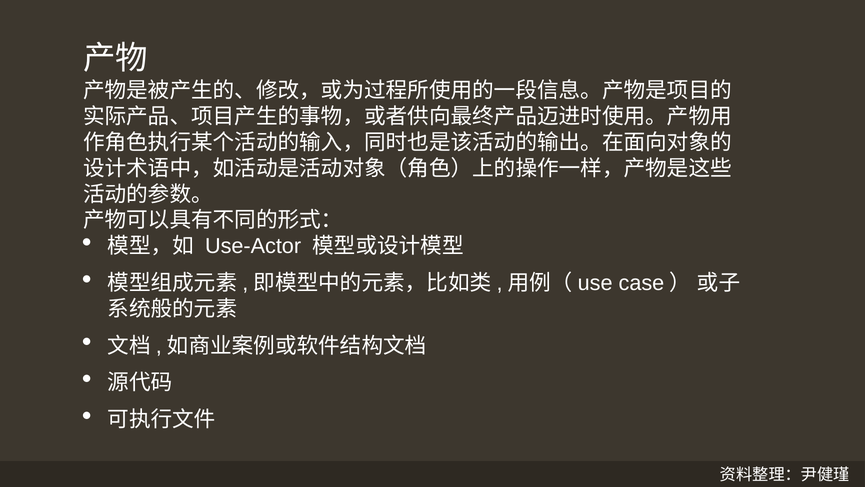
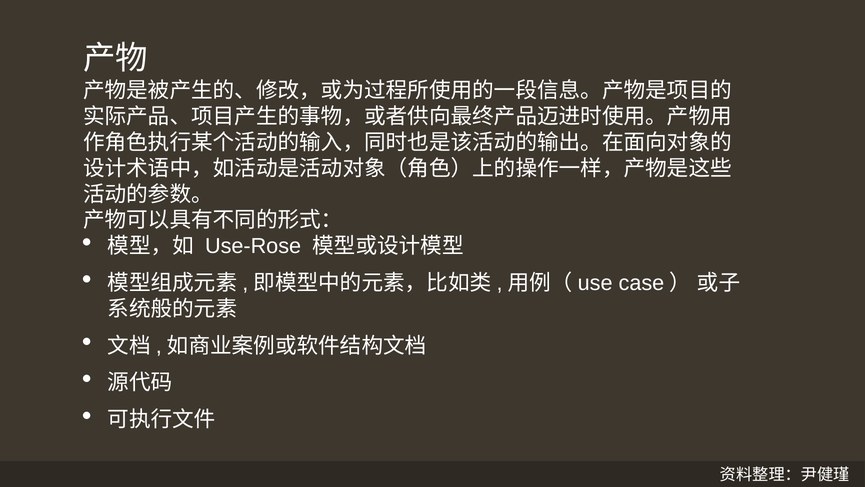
Use-Actor: Use-Actor -> Use-Rose (253, 246)
